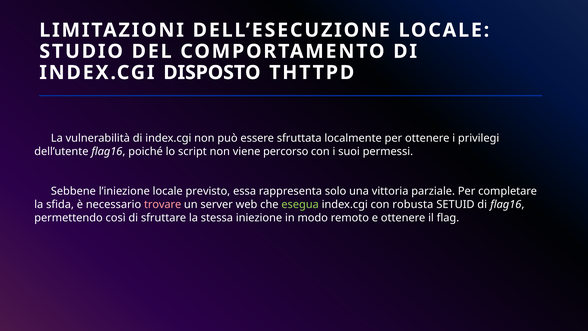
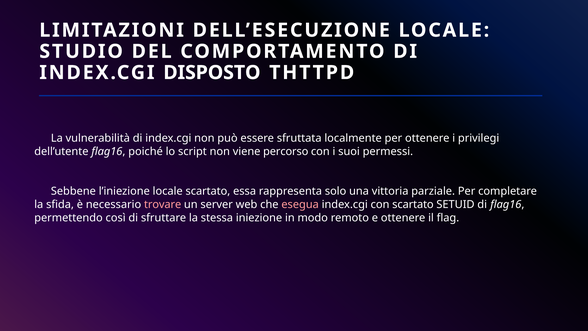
locale previsto: previsto -> scartato (208, 191)
esegua colour: light green -> pink (300, 204)
con robusta: robusta -> scartato (413, 204)
